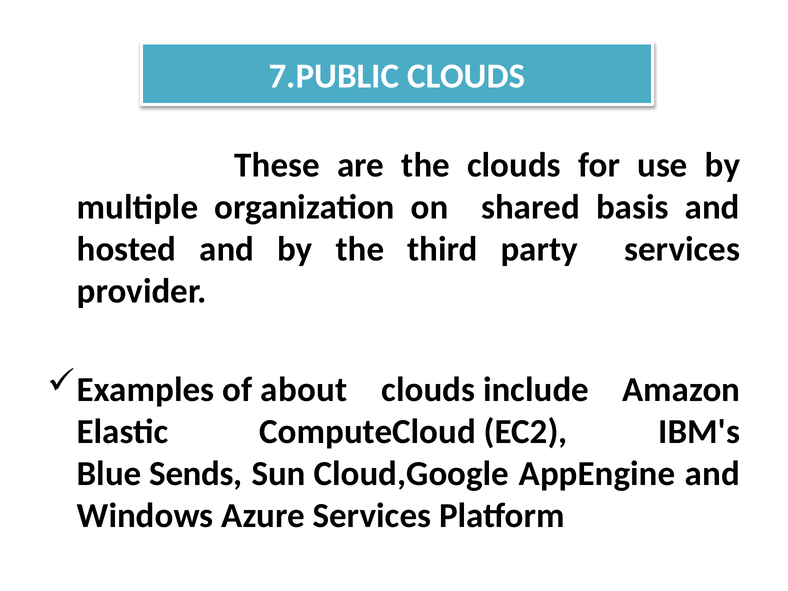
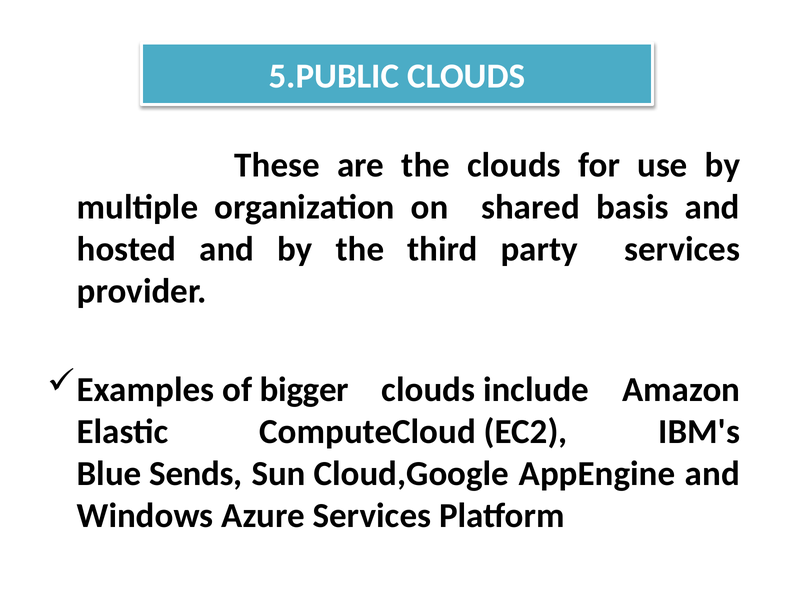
7.PUBLIC: 7.PUBLIC -> 5.PUBLIC (334, 76)
about: about -> bigger (304, 390)
